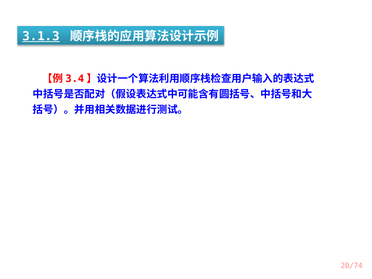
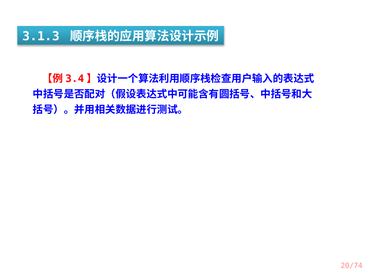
3.1.3 underline: present -> none (41, 36)
